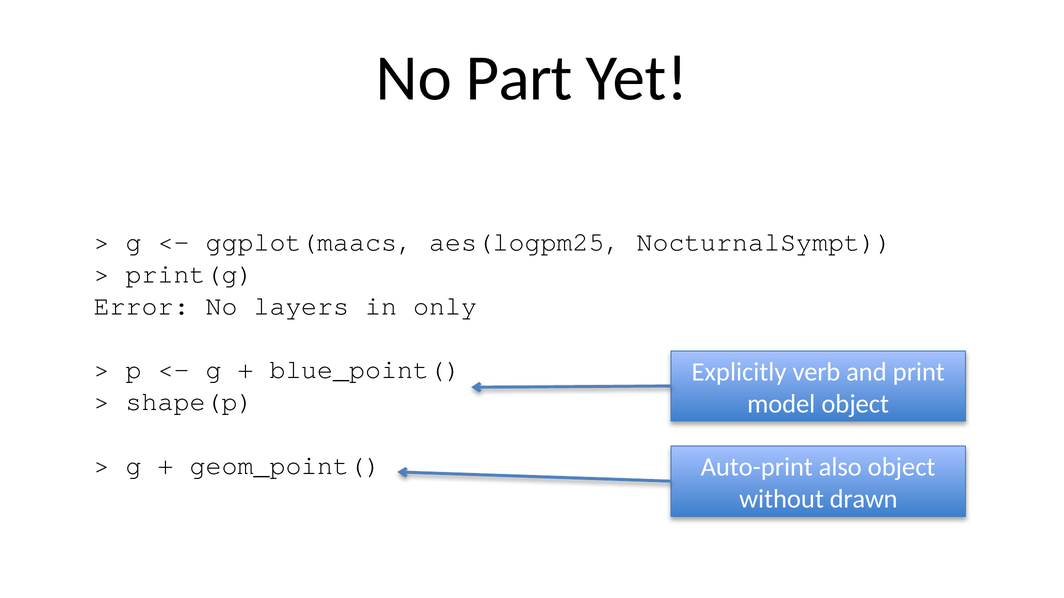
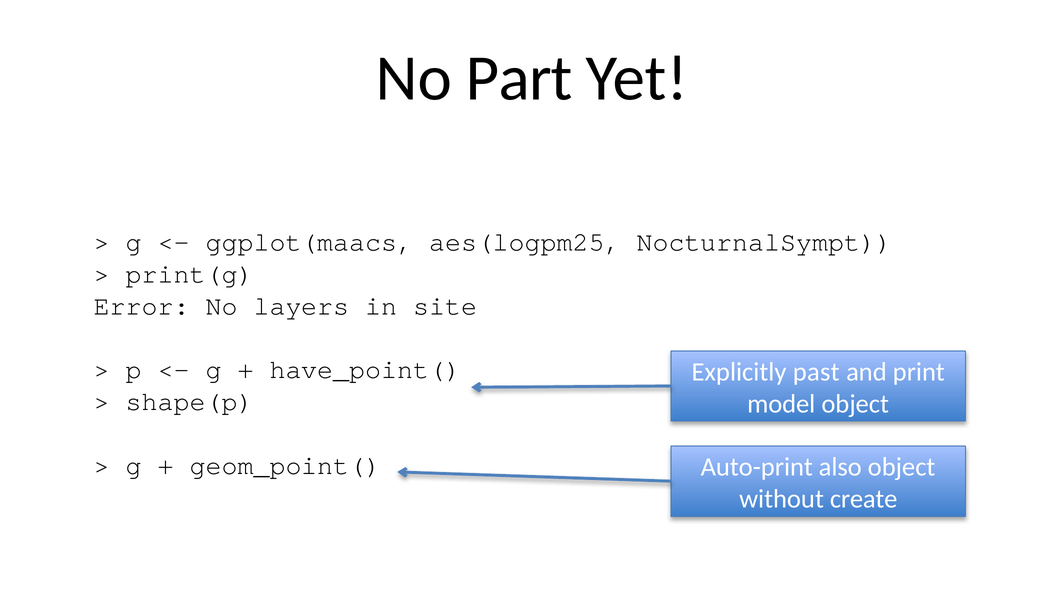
only: only -> site (445, 306)
blue_point(: blue_point( -> have_point( (365, 370)
verb: verb -> past (816, 372)
drawn: drawn -> create (864, 499)
